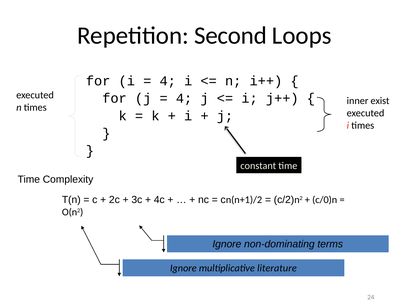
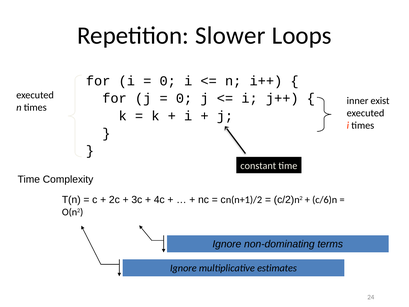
Second: Second -> Slower (230, 35)
4: 4 -> 0 (168, 81)
4: 4 -> 0 (184, 98)
c/0)n: c/0)n -> c/6)n (325, 200)
literature: literature -> estimates (277, 268)
